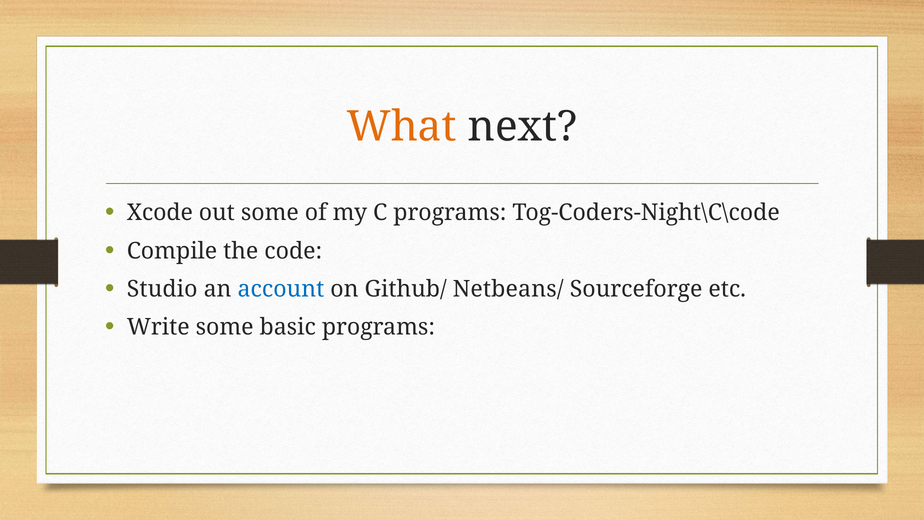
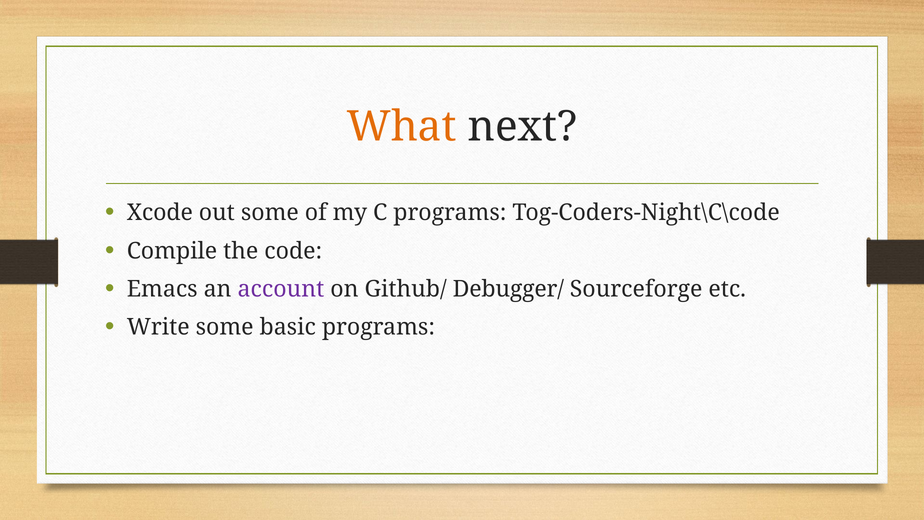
Studio: Studio -> Emacs (162, 289)
account colour: blue -> purple (281, 289)
Netbeans/: Netbeans/ -> Debugger/ (508, 289)
